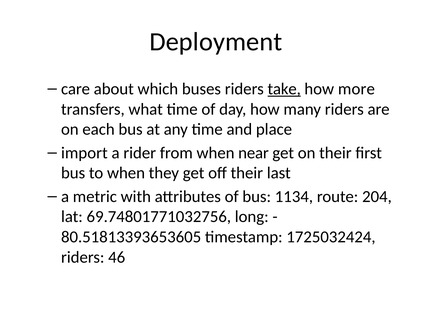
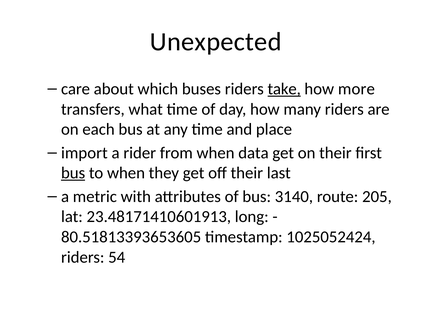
Deployment: Deployment -> Unexpected (216, 42)
near: near -> data (253, 153)
bus underline: none -> present (73, 173)
1134: 1134 -> 3140 (294, 197)
204: 204 -> 205 (377, 197)
69.74801771032756: 69.74801771032756 -> 23.48171410601913 (159, 217)
1725032424: 1725032424 -> 1025052424 (331, 237)
46: 46 -> 54 (117, 257)
